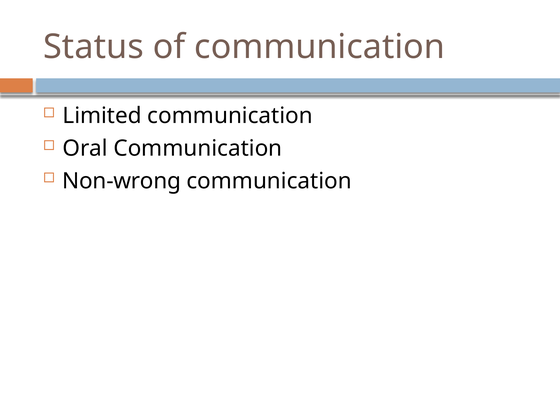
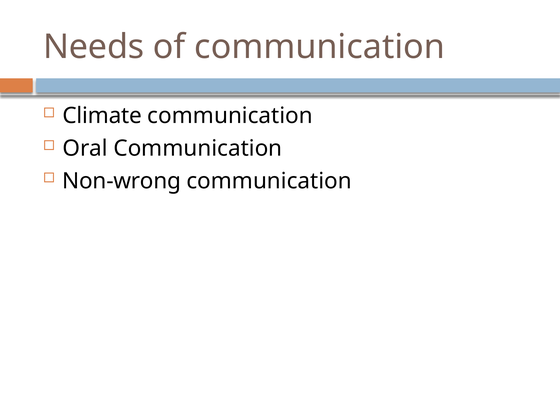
Status: Status -> Needs (94, 47)
Limited: Limited -> Climate (102, 116)
